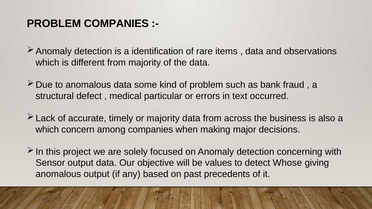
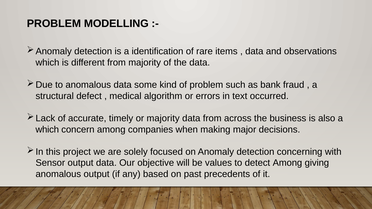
PROBLEM COMPANIES: COMPANIES -> MODELLING (116, 24)
particular: particular -> algorithm (163, 96)
detect Whose: Whose -> Among (287, 163)
